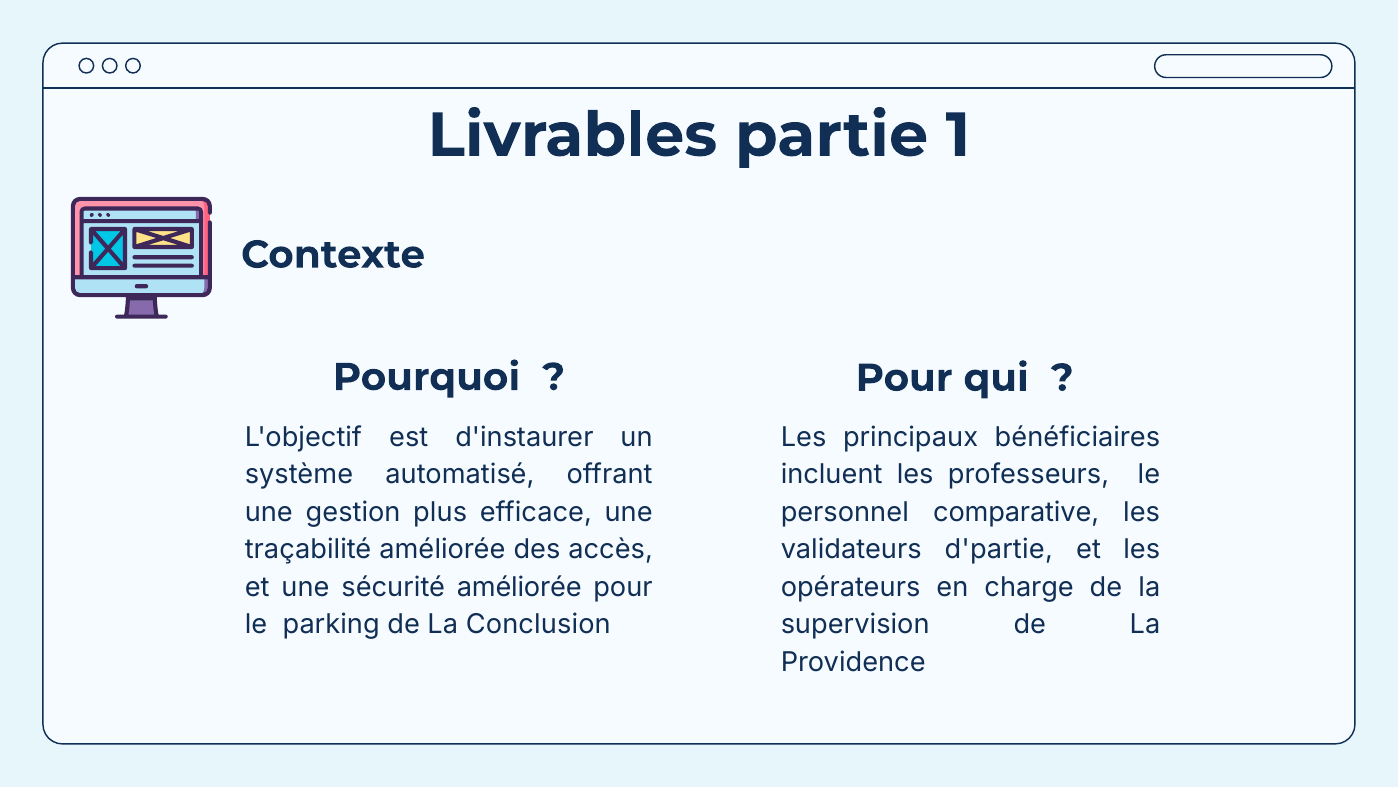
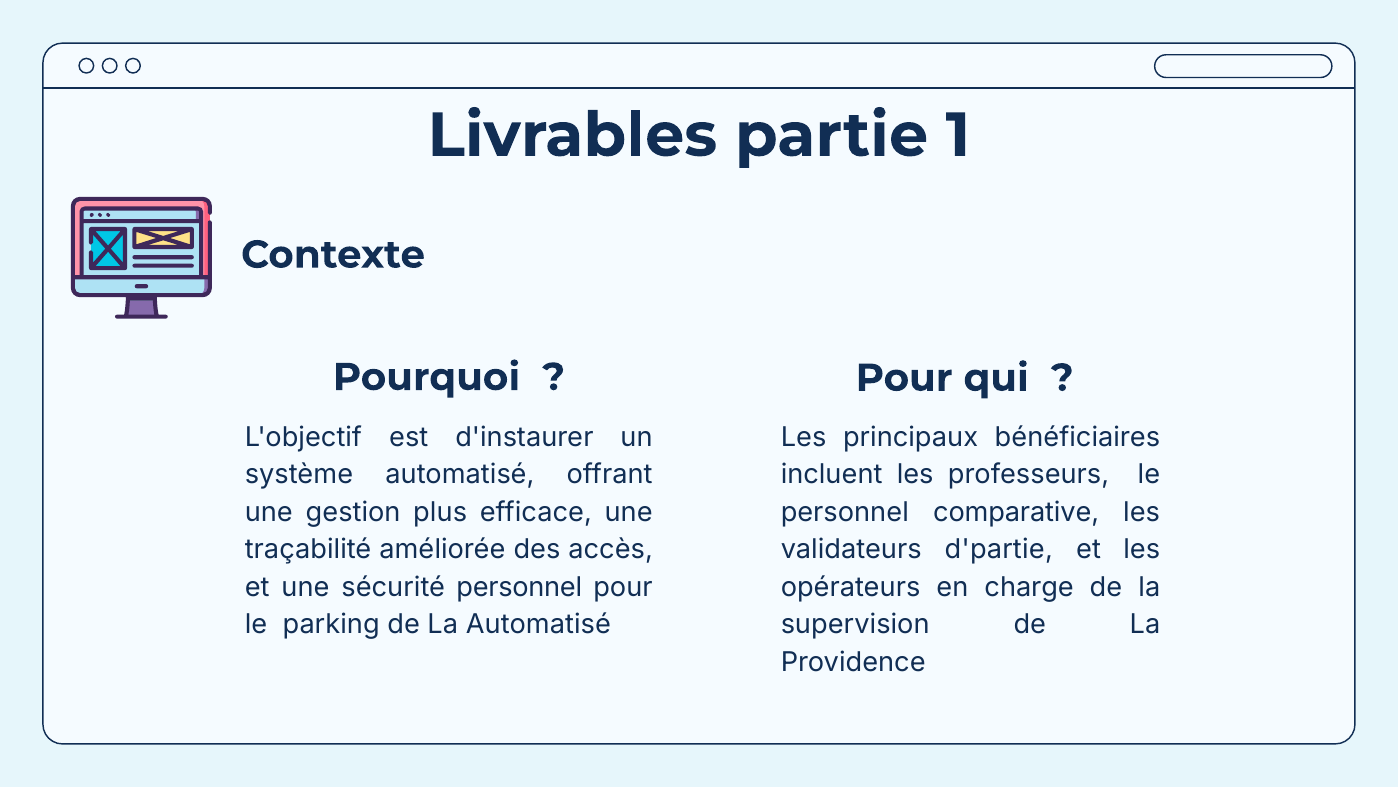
sécurité améliorée: améliorée -> personnel (519, 587)
La Conclusion: Conclusion -> Automatisé (538, 624)
